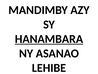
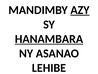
AZY underline: none -> present (80, 10)
